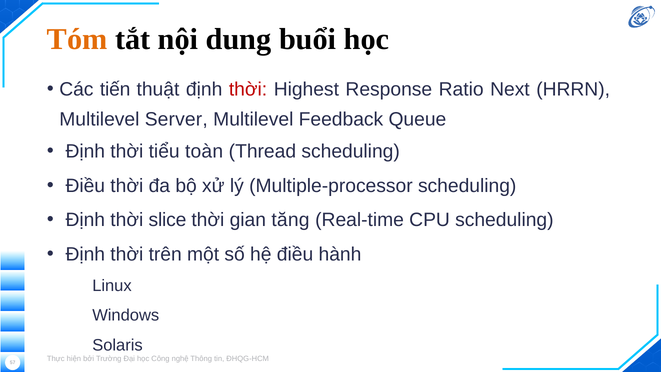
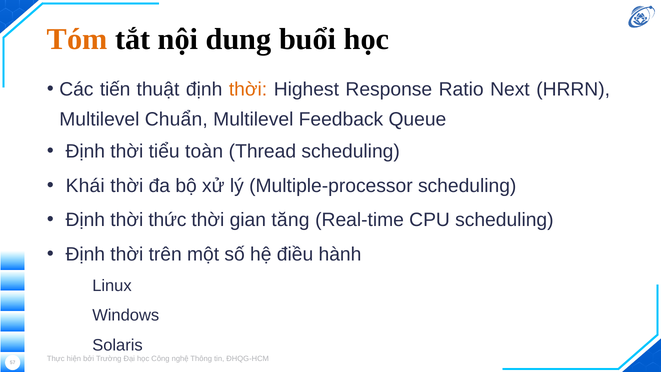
thời colour: red -> orange (248, 89)
Server: Server -> Chuẩn (176, 119)
Điều: Điều -> Khái (85, 186)
slice: slice -> thức (167, 220)
